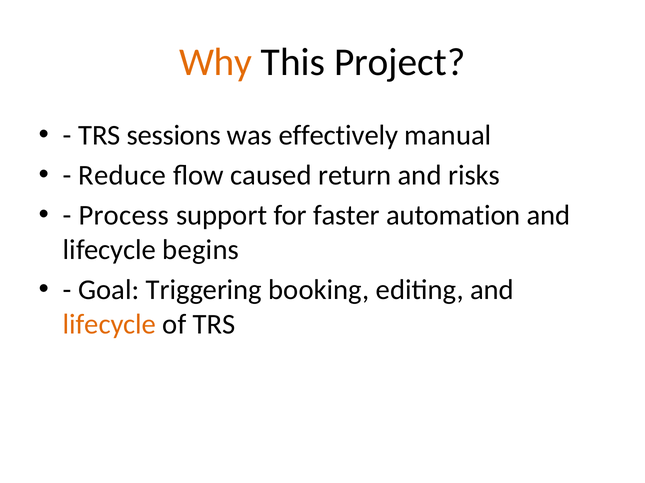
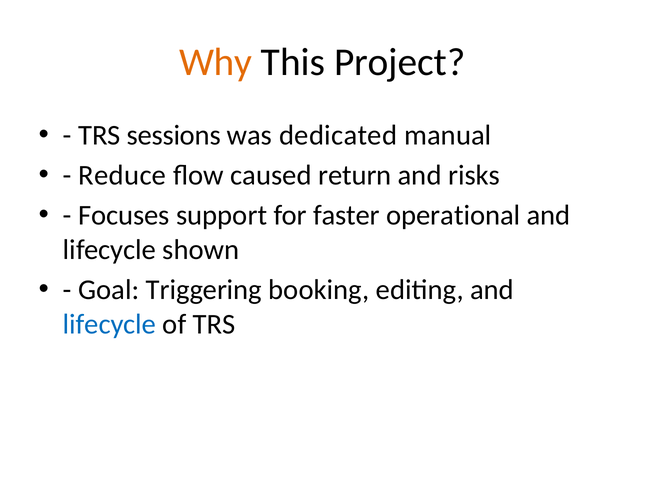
effectively: effectively -> dedicated (338, 135)
Process: Process -> Focuses (124, 216)
automation: automation -> operational (453, 216)
begins: begins -> shown (201, 250)
lifecycle colour: orange -> blue (110, 325)
